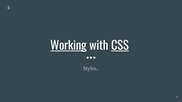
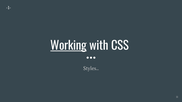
CSS underline: present -> none (120, 46)
